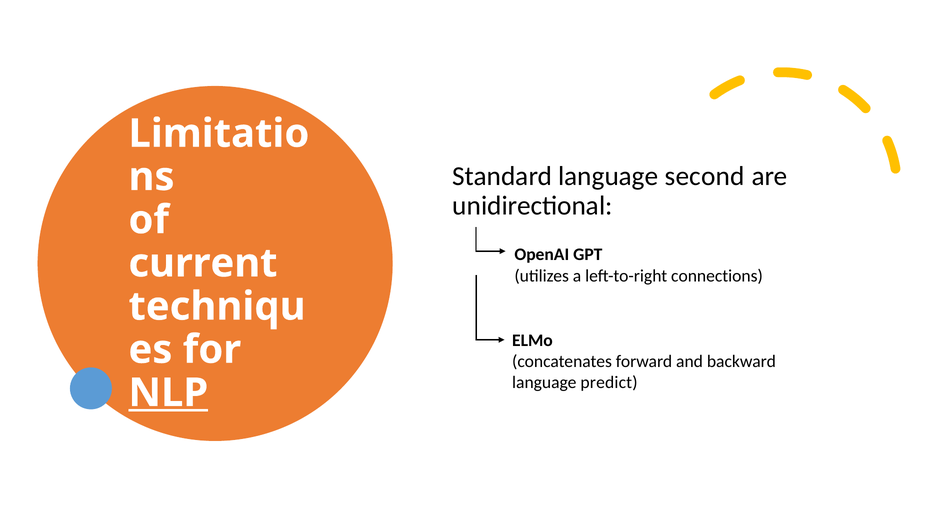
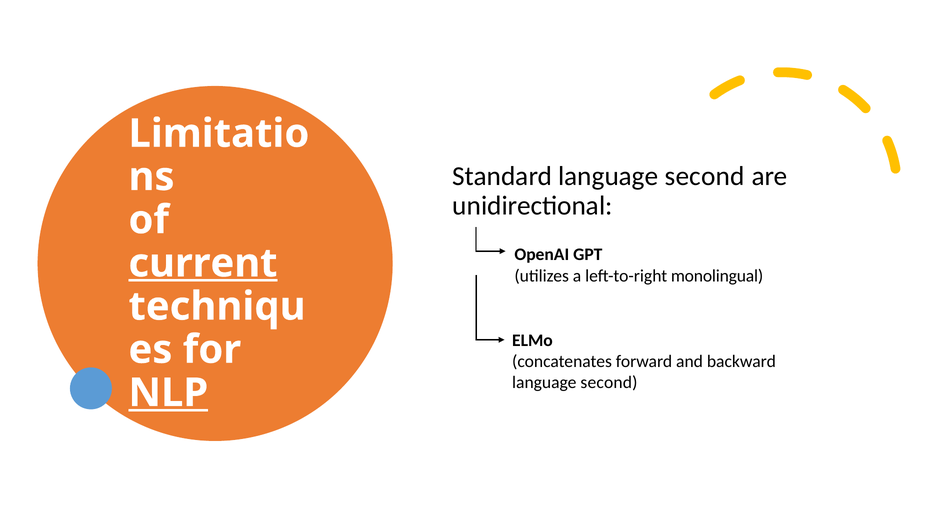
current underline: none -> present (203, 263)
connections: connections -> monolingual (717, 276)
predict: predict -> second (609, 382)
